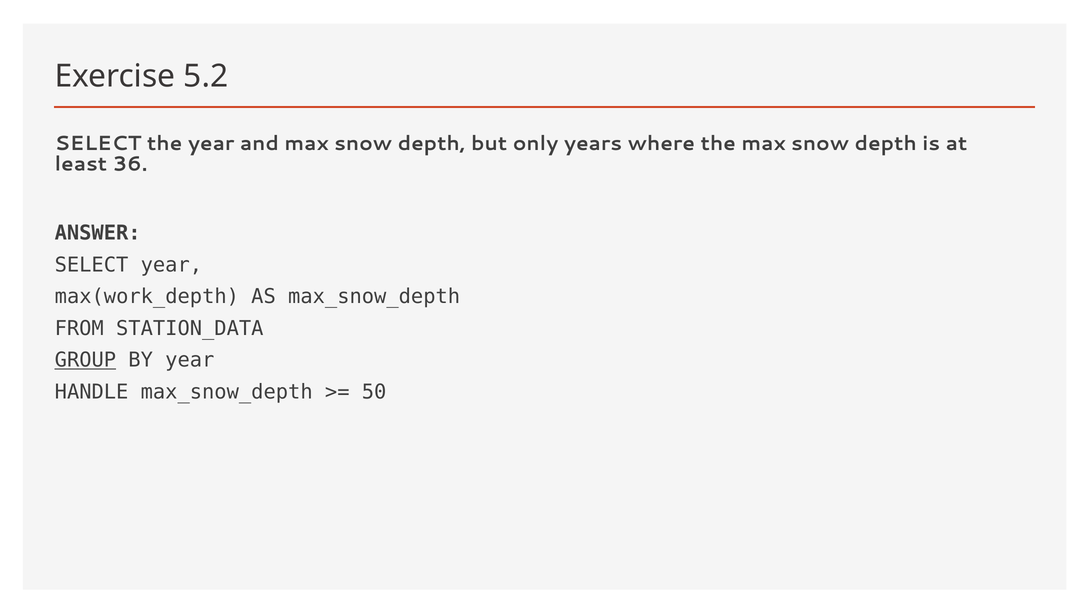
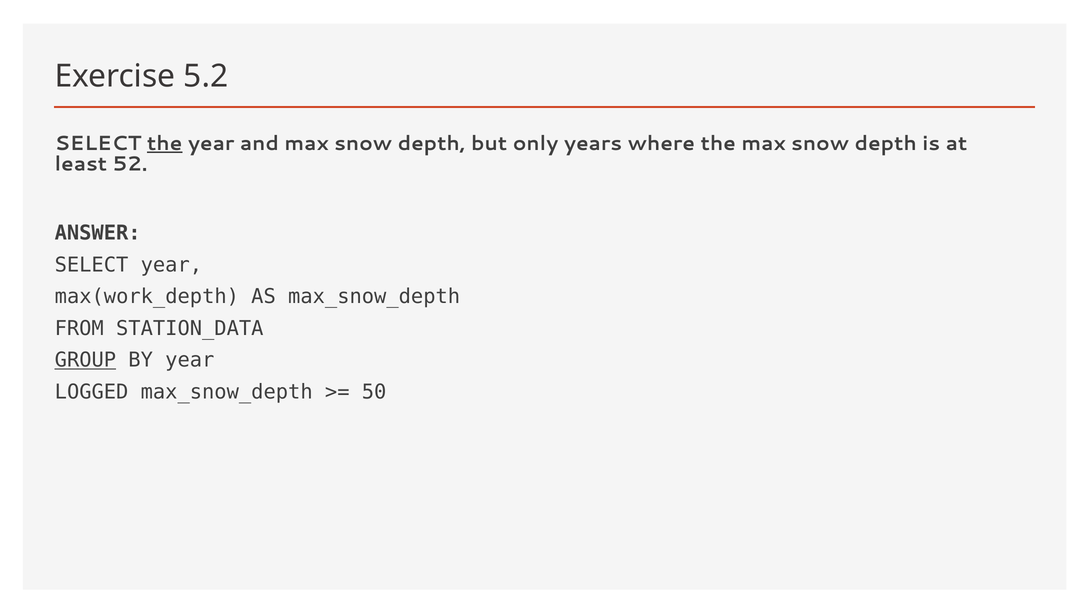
the underline: none -> present (165, 143)
36: 36 -> 52 (130, 164)
HANDLE: HANDLE -> LOGGED (92, 392)
